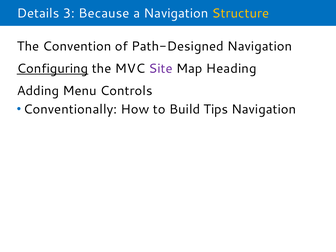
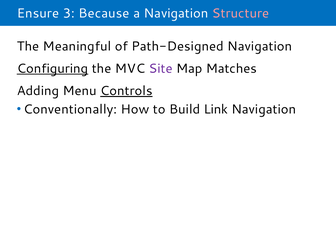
Details: Details -> Ensure (38, 13)
Structure colour: yellow -> pink (241, 13)
Convention: Convention -> Meaningful (77, 46)
Heading: Heading -> Matches (231, 69)
Controls underline: none -> present (126, 91)
Tips: Tips -> Link (216, 109)
